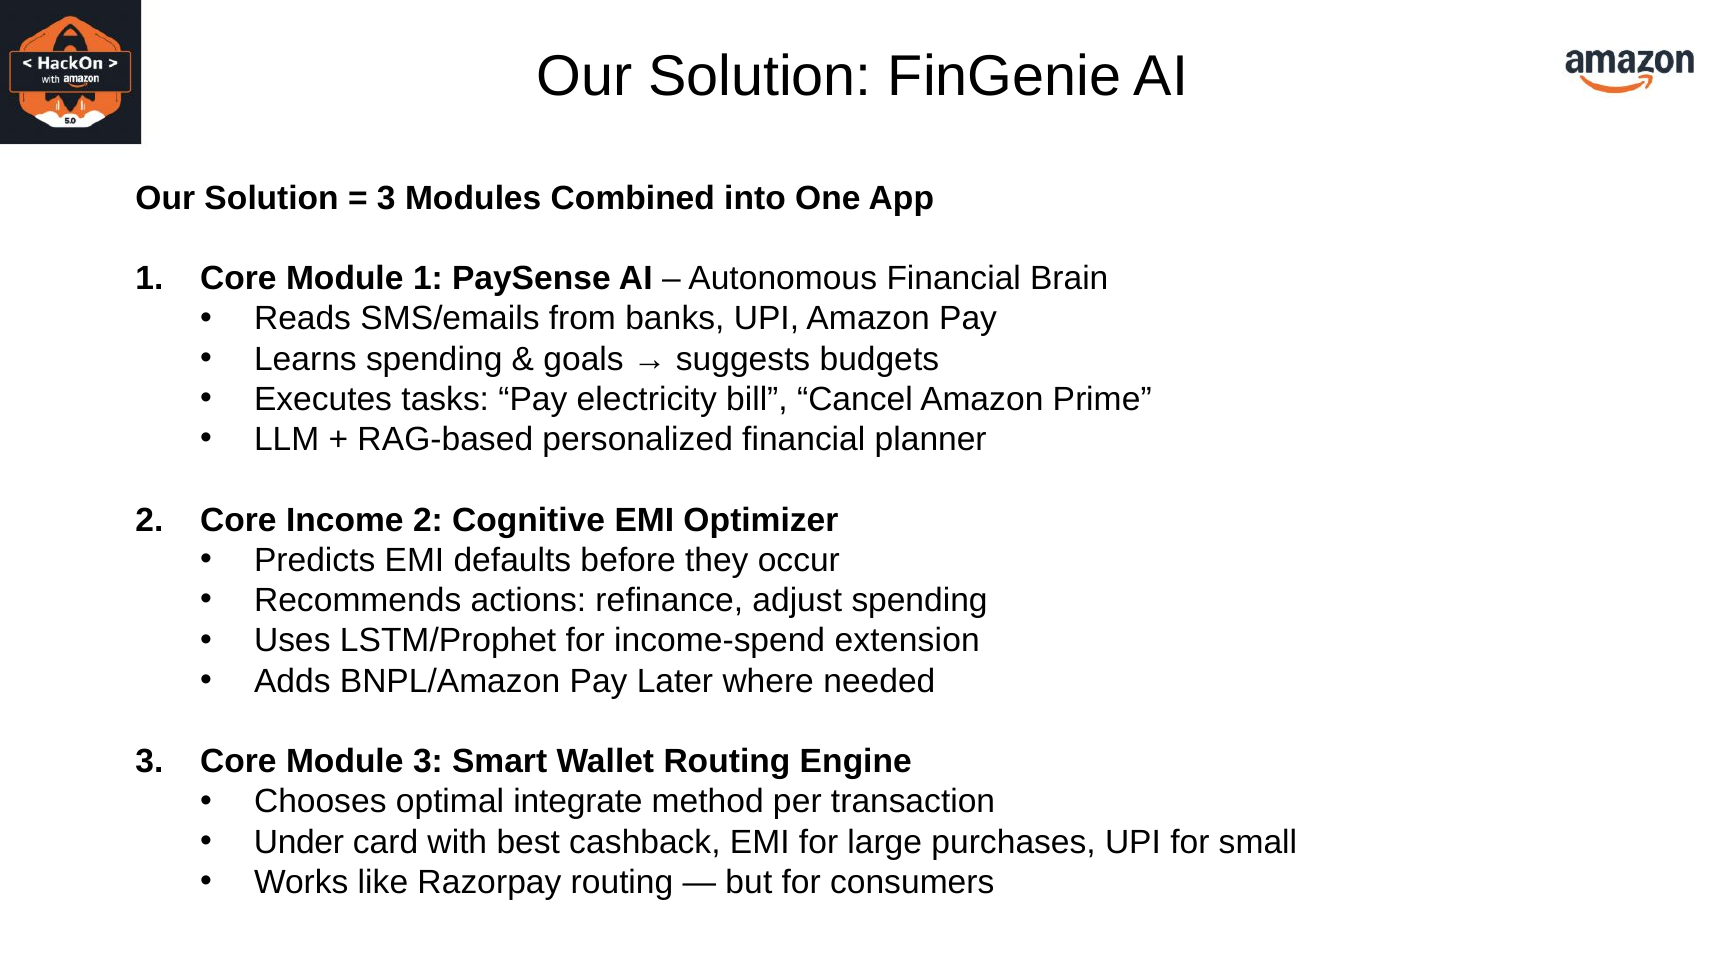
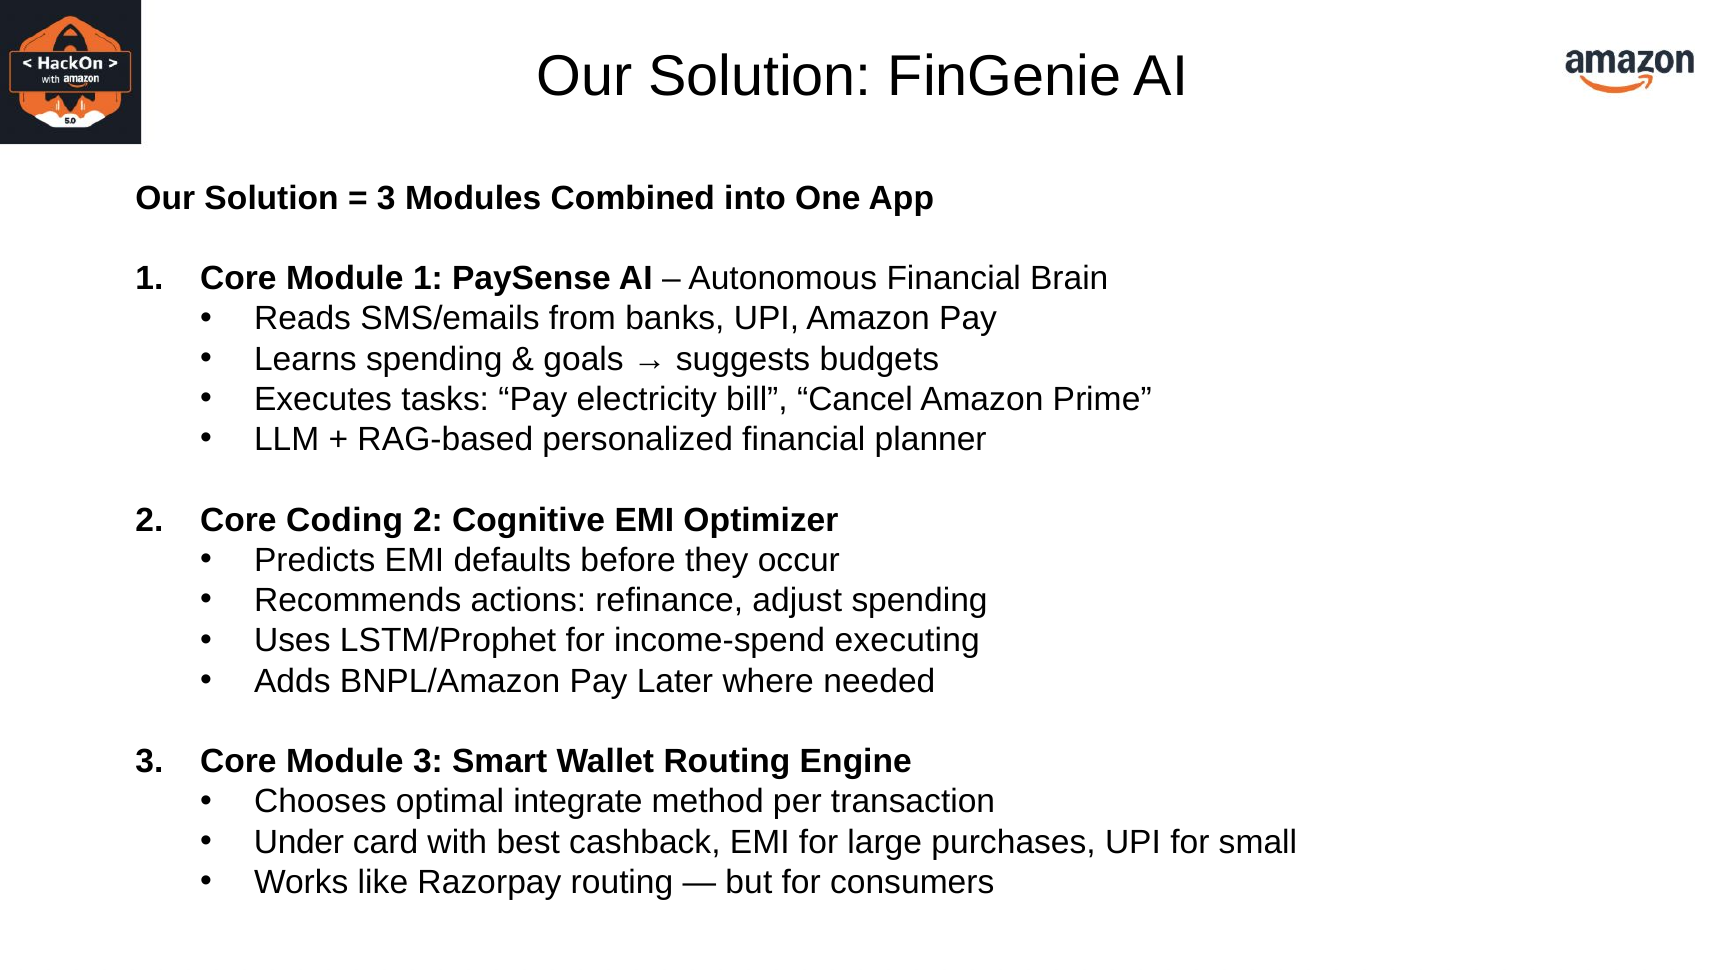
Income: Income -> Coding (345, 520)
extension: extension -> executing (907, 641)
